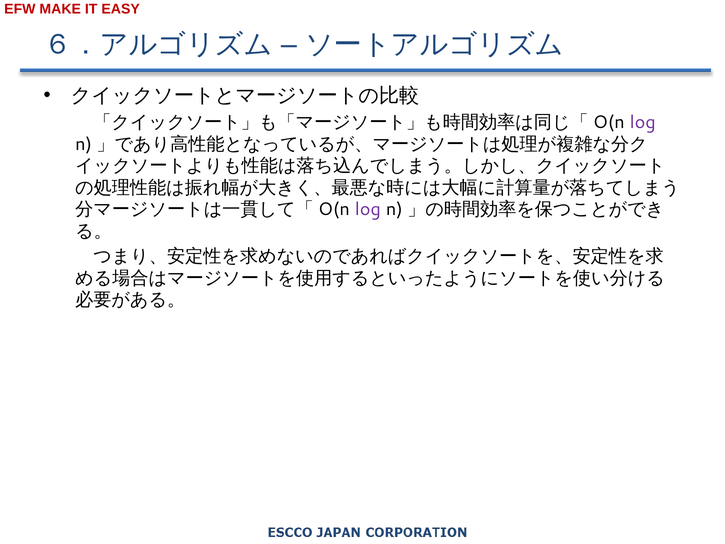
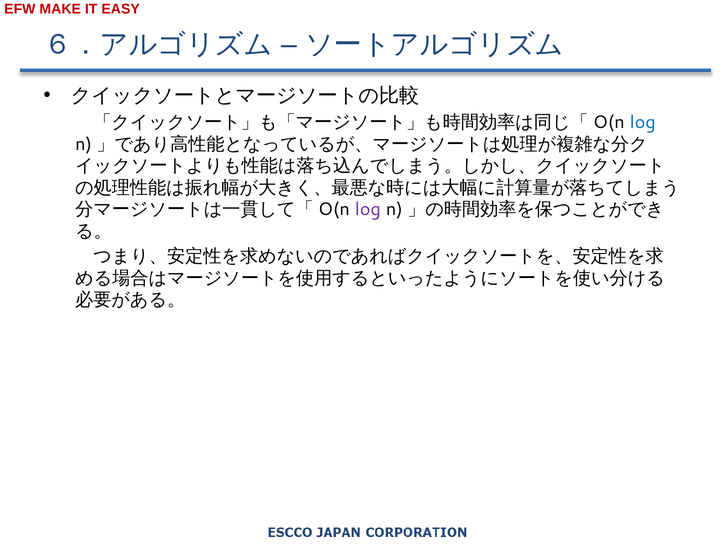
log colour: purple -> blue (643, 122)
